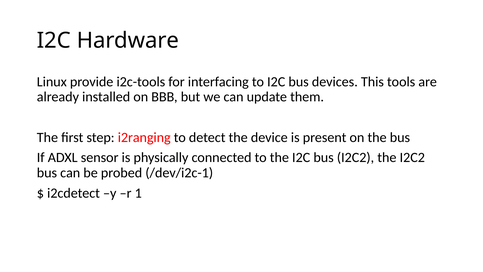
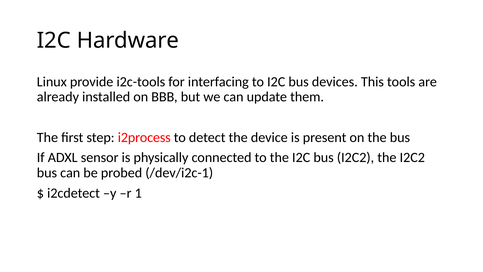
i2ranging: i2ranging -> i2process (144, 137)
